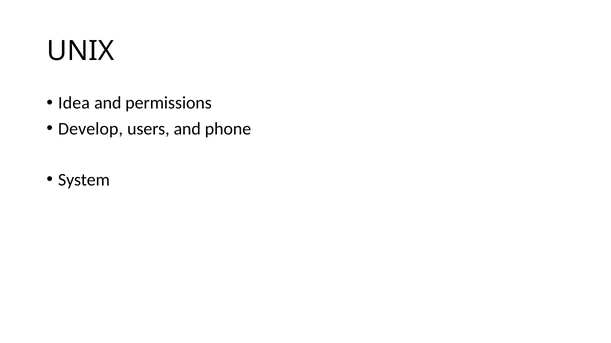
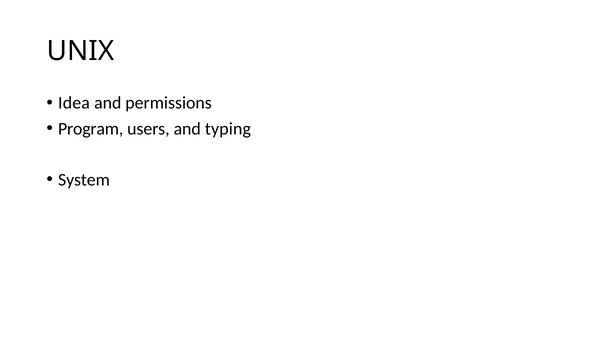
Develop: Develop -> Program (91, 129)
phone: phone -> typing (228, 129)
